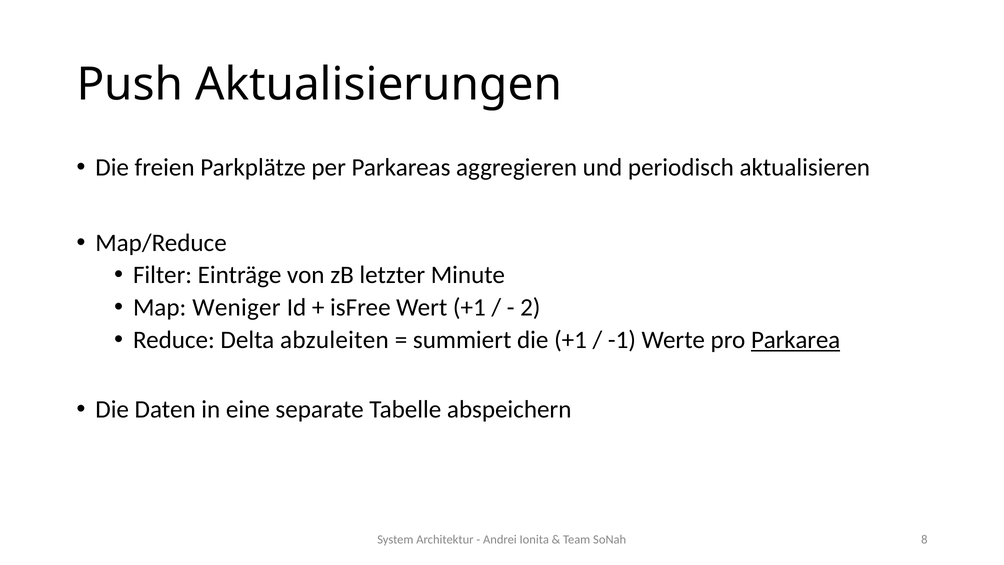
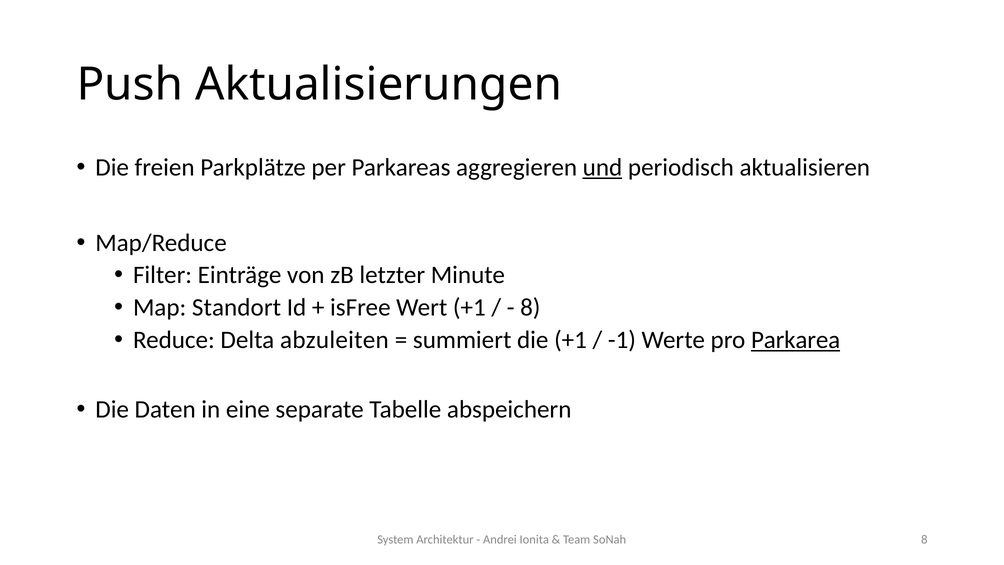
und underline: none -> present (602, 168)
Weniger: Weniger -> Standort (237, 307)
2: 2 -> 8 (530, 307)
